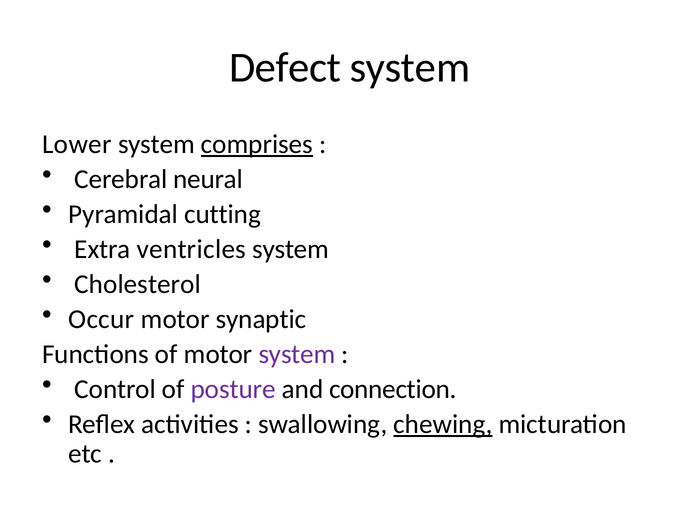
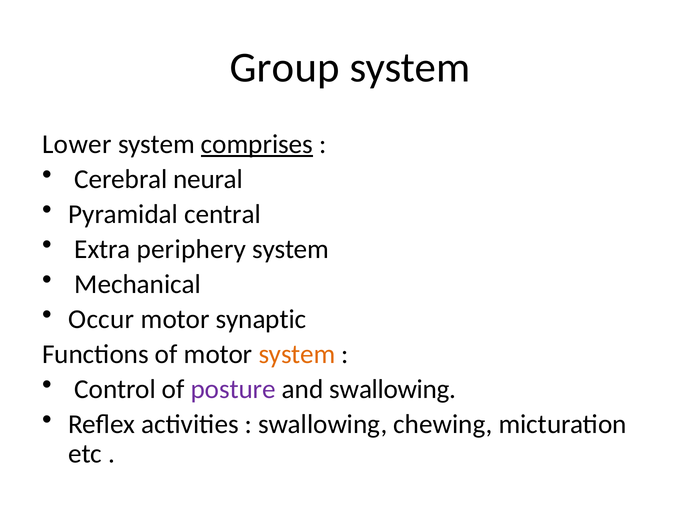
Defect: Defect -> Group (285, 68)
cutting: cutting -> central (223, 214)
ventricles: ventricles -> periphery (191, 249)
Cholesterol: Cholesterol -> Mechanical (138, 284)
system colour: purple -> orange (297, 354)
and connection: connection -> swallowing (393, 389)
chewing underline: present -> none (443, 424)
